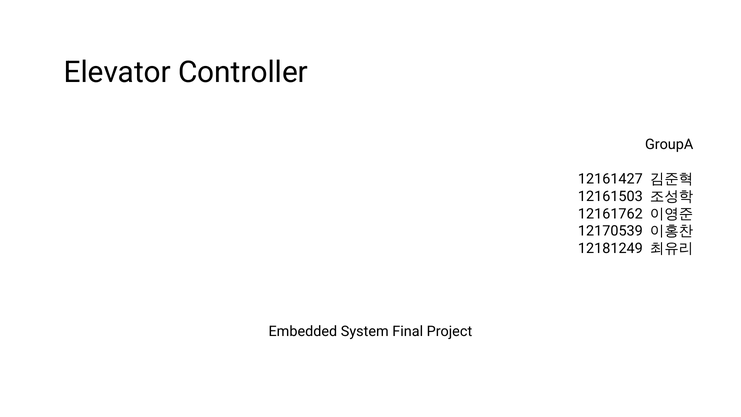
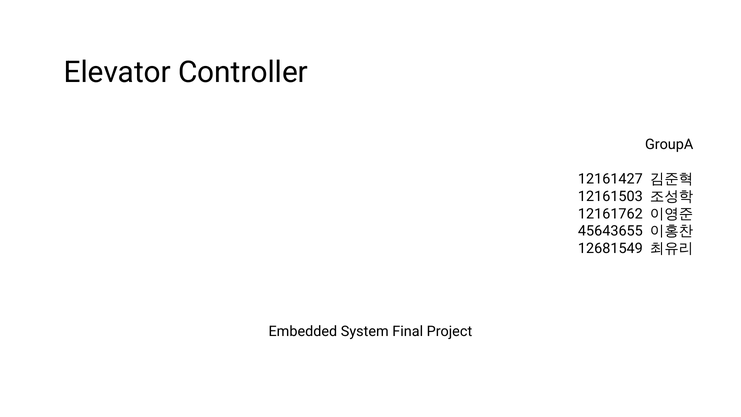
12170539: 12170539 -> 45643655 (610, 231)
12181249: 12181249 -> 12681549 (610, 248)
